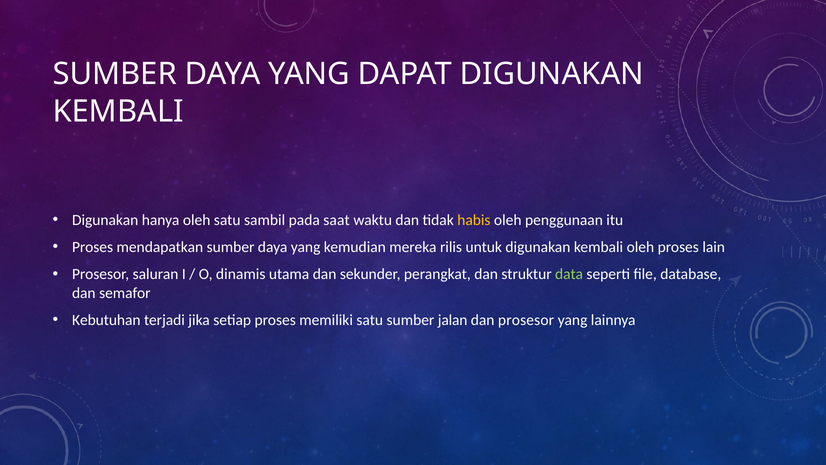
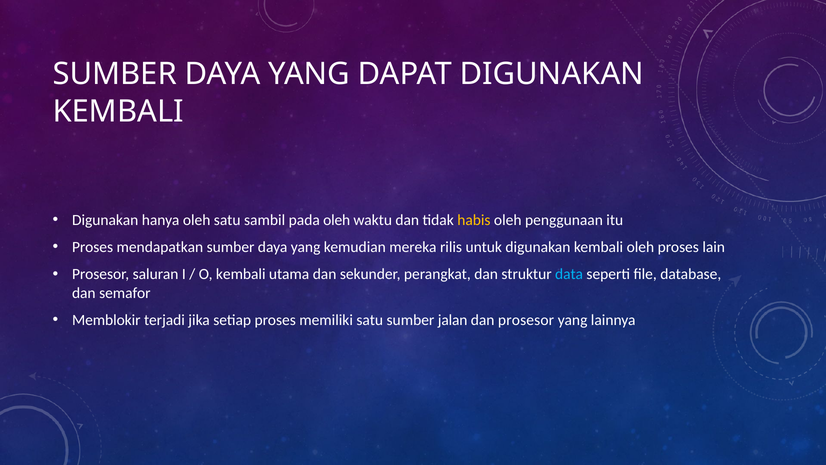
pada saat: saat -> oleh (337, 220)
O dinamis: dinamis -> kembali (241, 274)
data colour: light green -> light blue (569, 274)
Kebutuhan: Kebutuhan -> Memblokir (106, 320)
